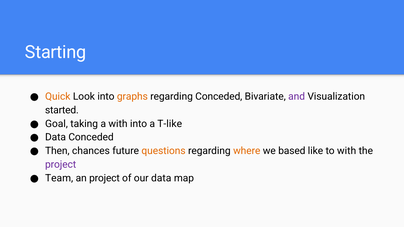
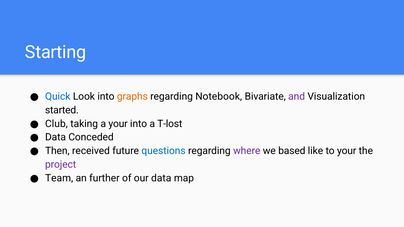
Quick colour: orange -> blue (58, 97)
regarding Conceded: Conceded -> Notebook (219, 97)
Goal: Goal -> Club (56, 124)
a with: with -> your (118, 124)
T-like: T-like -> T-lost (170, 124)
chances: chances -> received (91, 151)
questions colour: orange -> blue (164, 151)
where colour: orange -> purple (247, 151)
to with: with -> your (347, 151)
an project: project -> further (104, 178)
